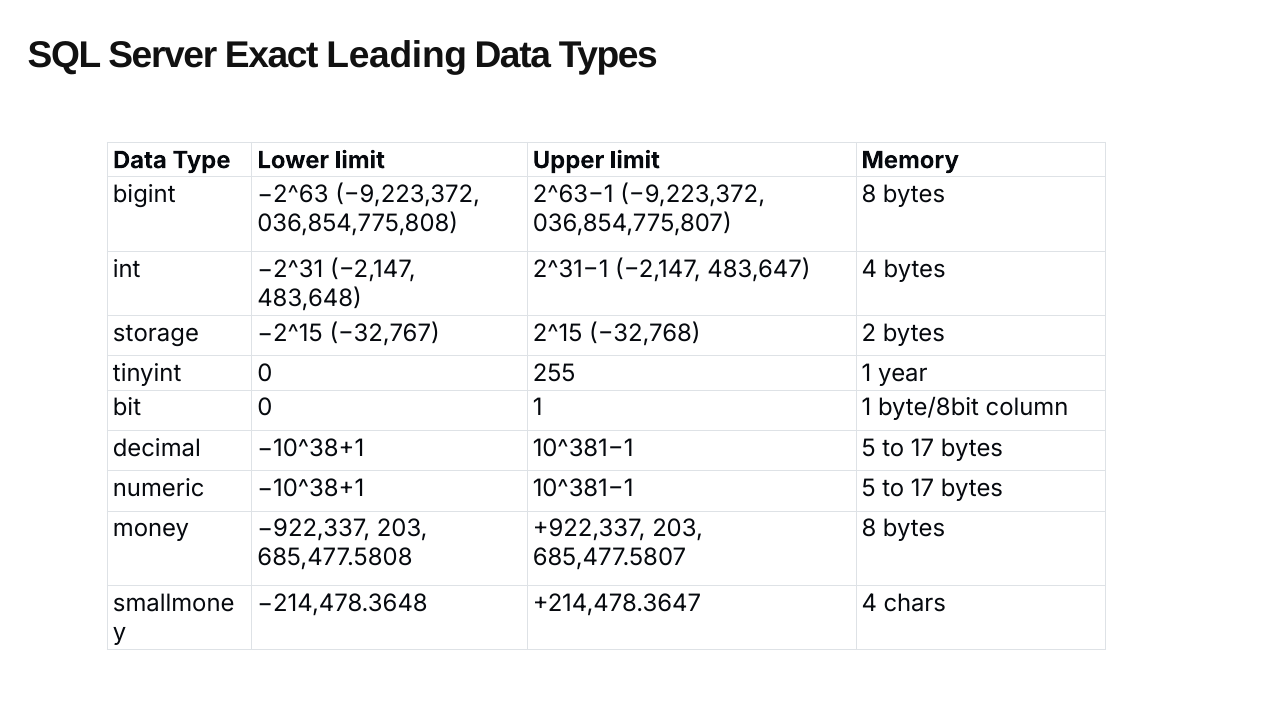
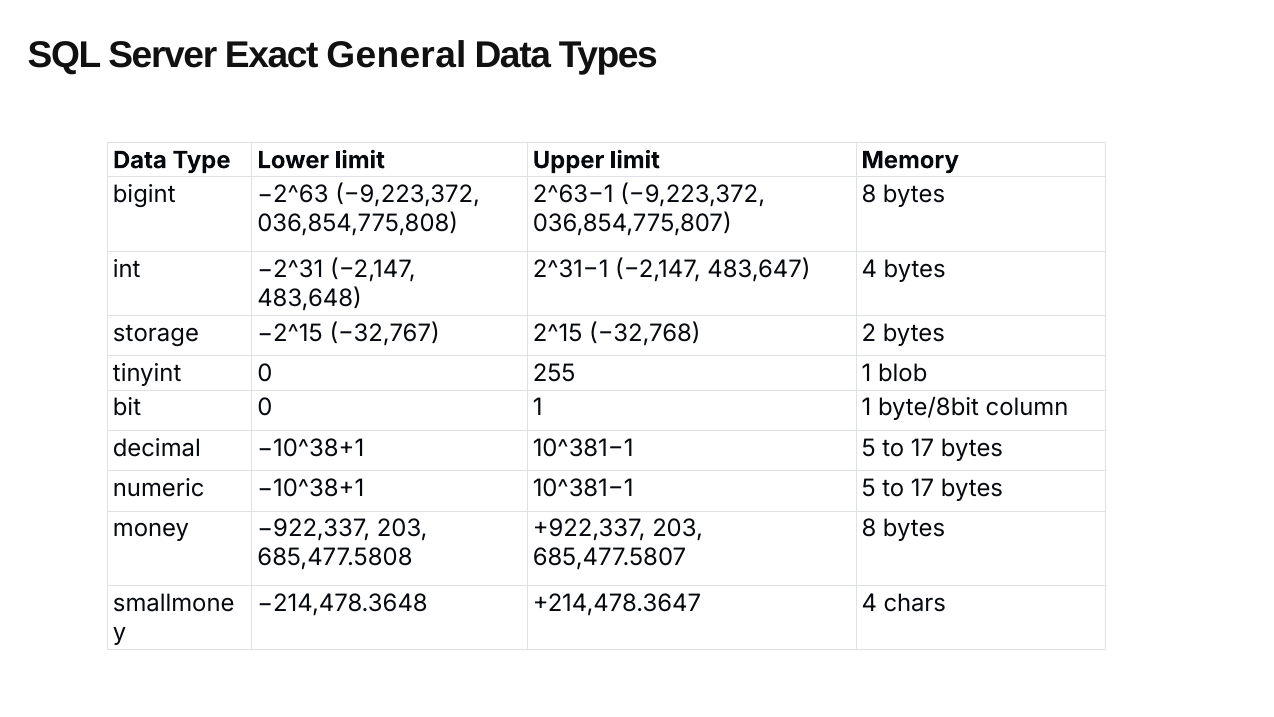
Leading: Leading -> General (396, 56)
year: year -> blob (903, 373)
